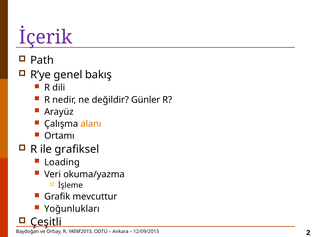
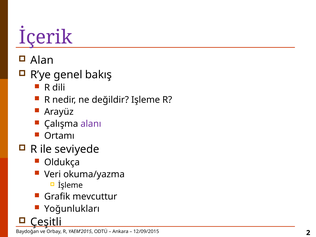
Path: Path -> Alan (42, 60)
Günler: Günler -> Işleme (146, 100)
alanı colour: orange -> purple (91, 124)
grafiksel: grafiksel -> seviyede (77, 149)
Loading: Loading -> Oldukça (62, 162)
